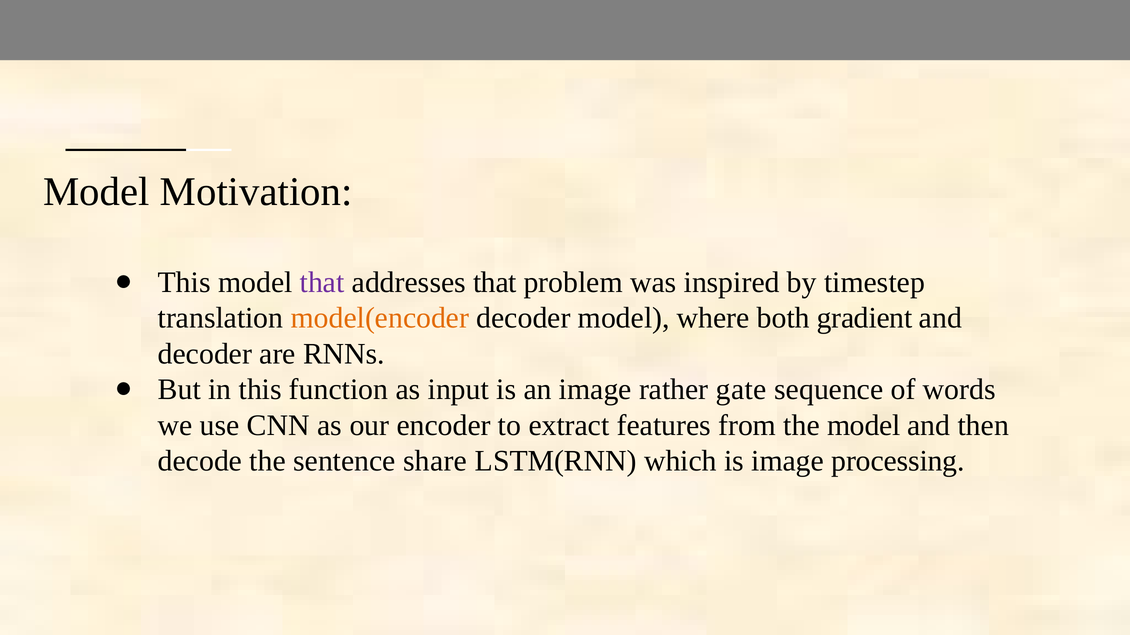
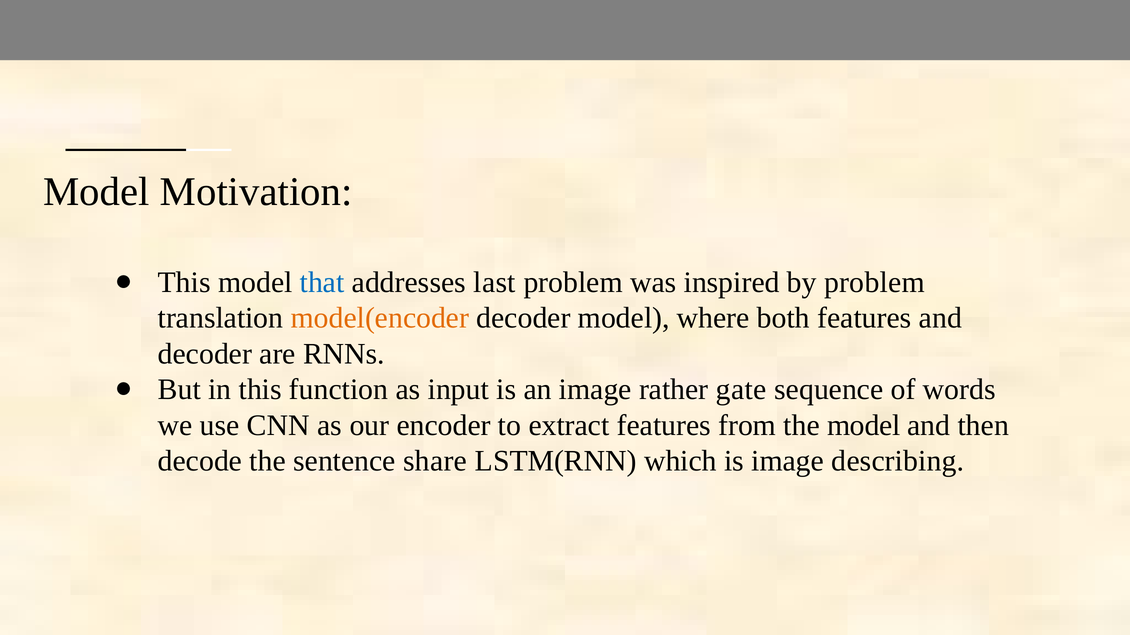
that colour: purple -> blue (322, 283)
addresses that: that -> last (495, 283)
by timestep: timestep -> problem (874, 283)
both gradient: gradient -> features (864, 318)
processing: processing -> describing (898, 461)
